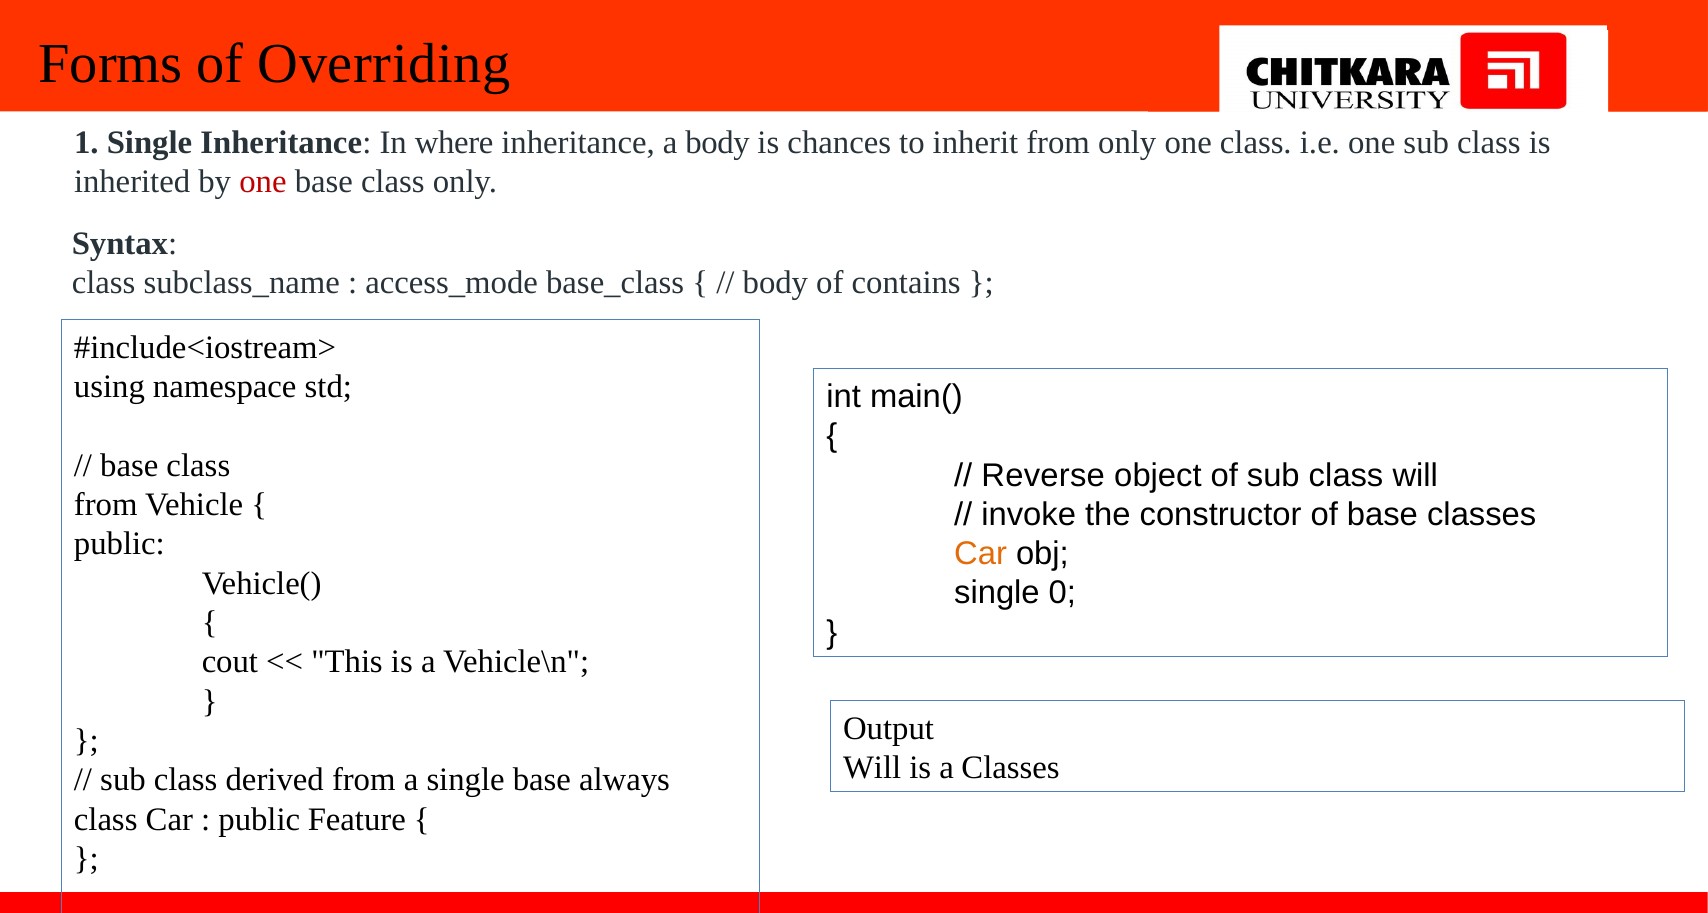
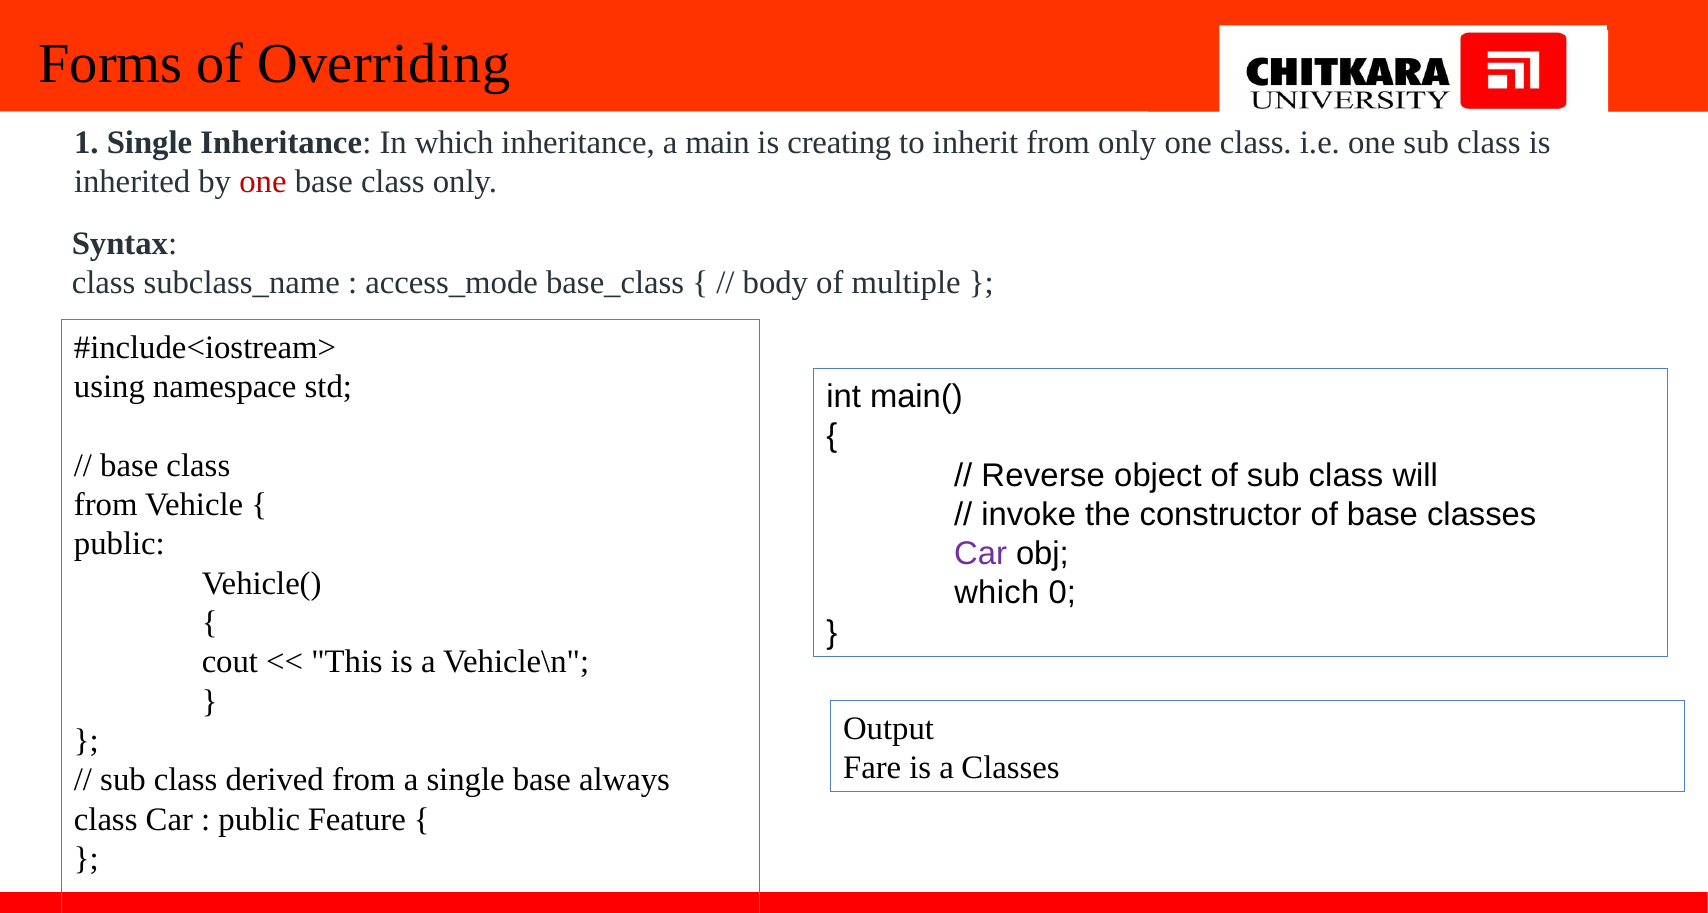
In where: where -> which (454, 143)
a body: body -> main (718, 143)
chances: chances -> creating (839, 143)
contains: contains -> multiple (906, 283)
Car colour: orange -> purple (981, 554)
single: single -> which (997, 593)
Will: Will -> Fare (872, 768)
